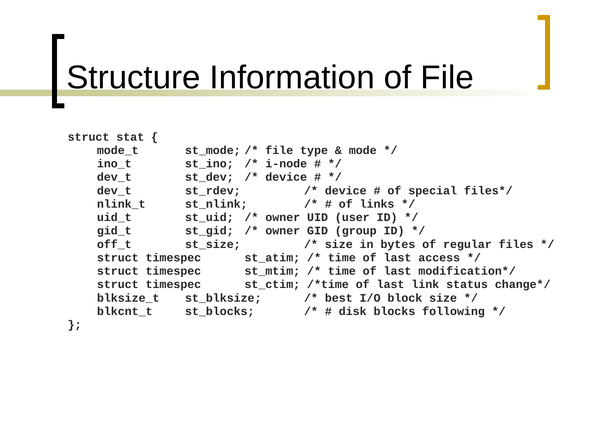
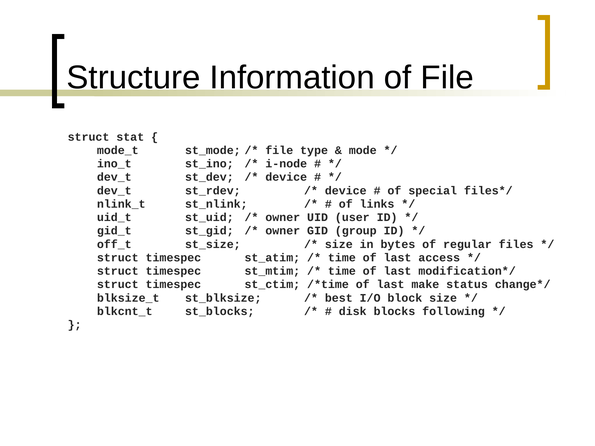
link: link -> make (425, 285)
